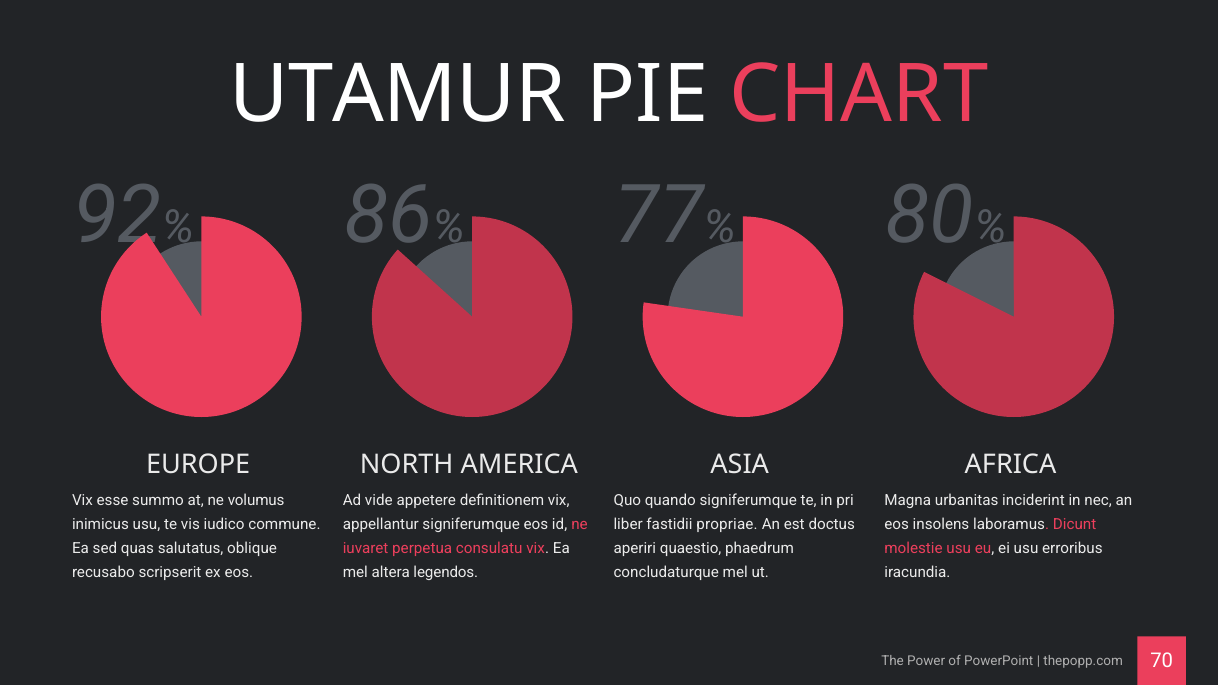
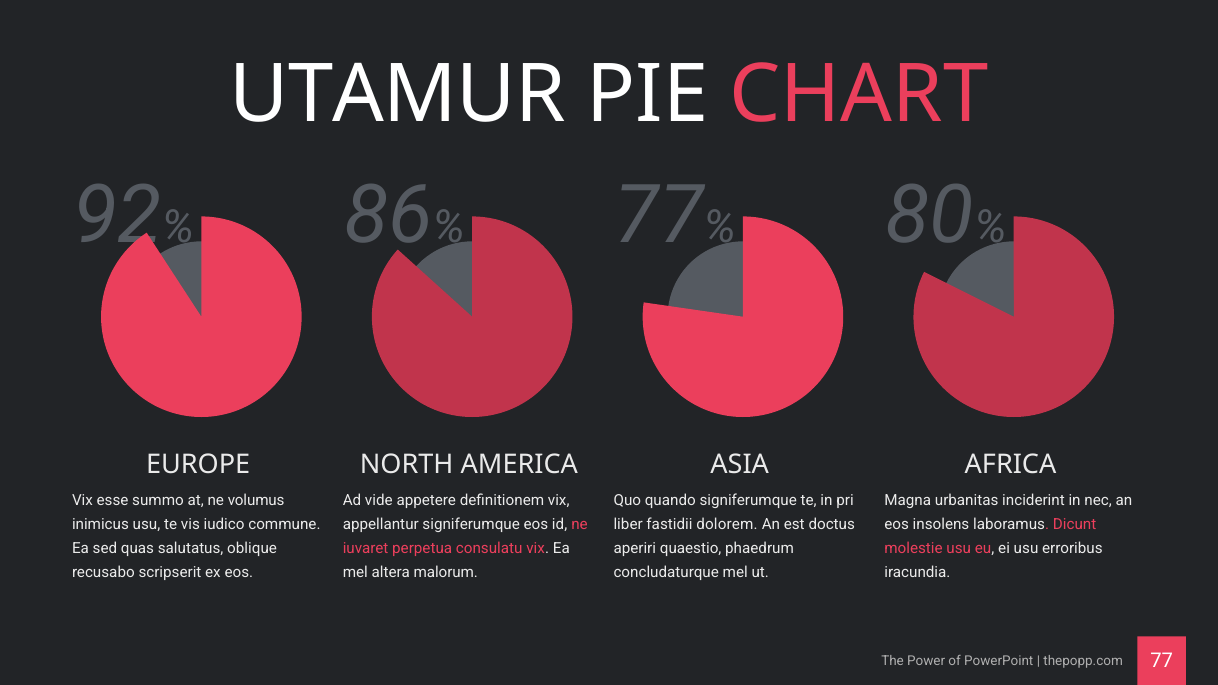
propriae: propriae -> dolorem (727, 525)
legendos: legendos -> malorum (446, 572)
thepopp.com 70: 70 -> 77 (1162, 661)
